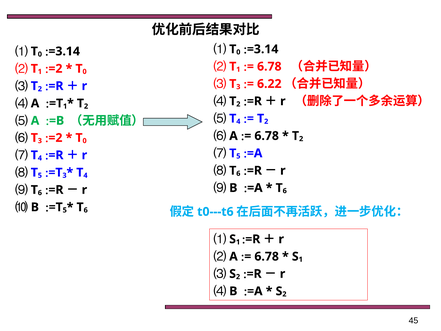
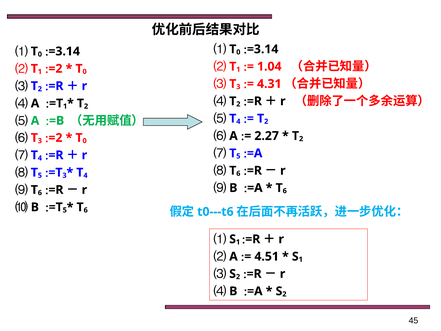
6.78: 6.78 -> 1.04 (269, 66)
6.22: 6.22 -> 4.31 (269, 84)
6.78: 6.78 -> 2.27 (267, 136)
6.78: 6.78 -> 4.51 (267, 256)
